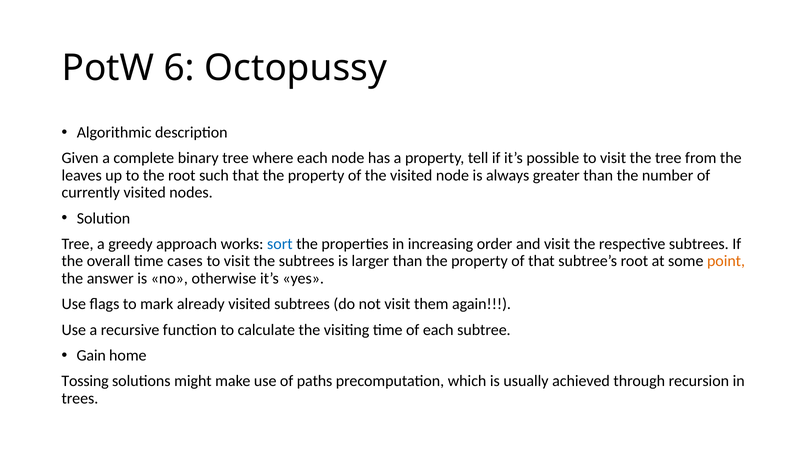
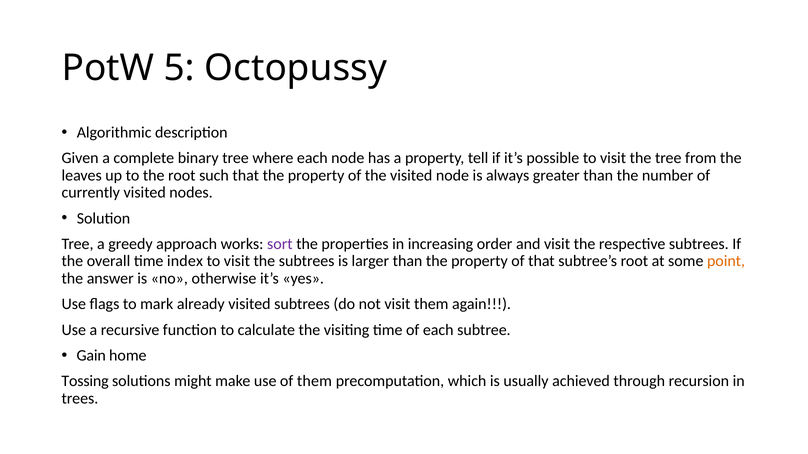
6: 6 -> 5 (179, 68)
sort colour: blue -> purple (280, 244)
cases: cases -> index (185, 261)
of paths: paths -> them (314, 382)
